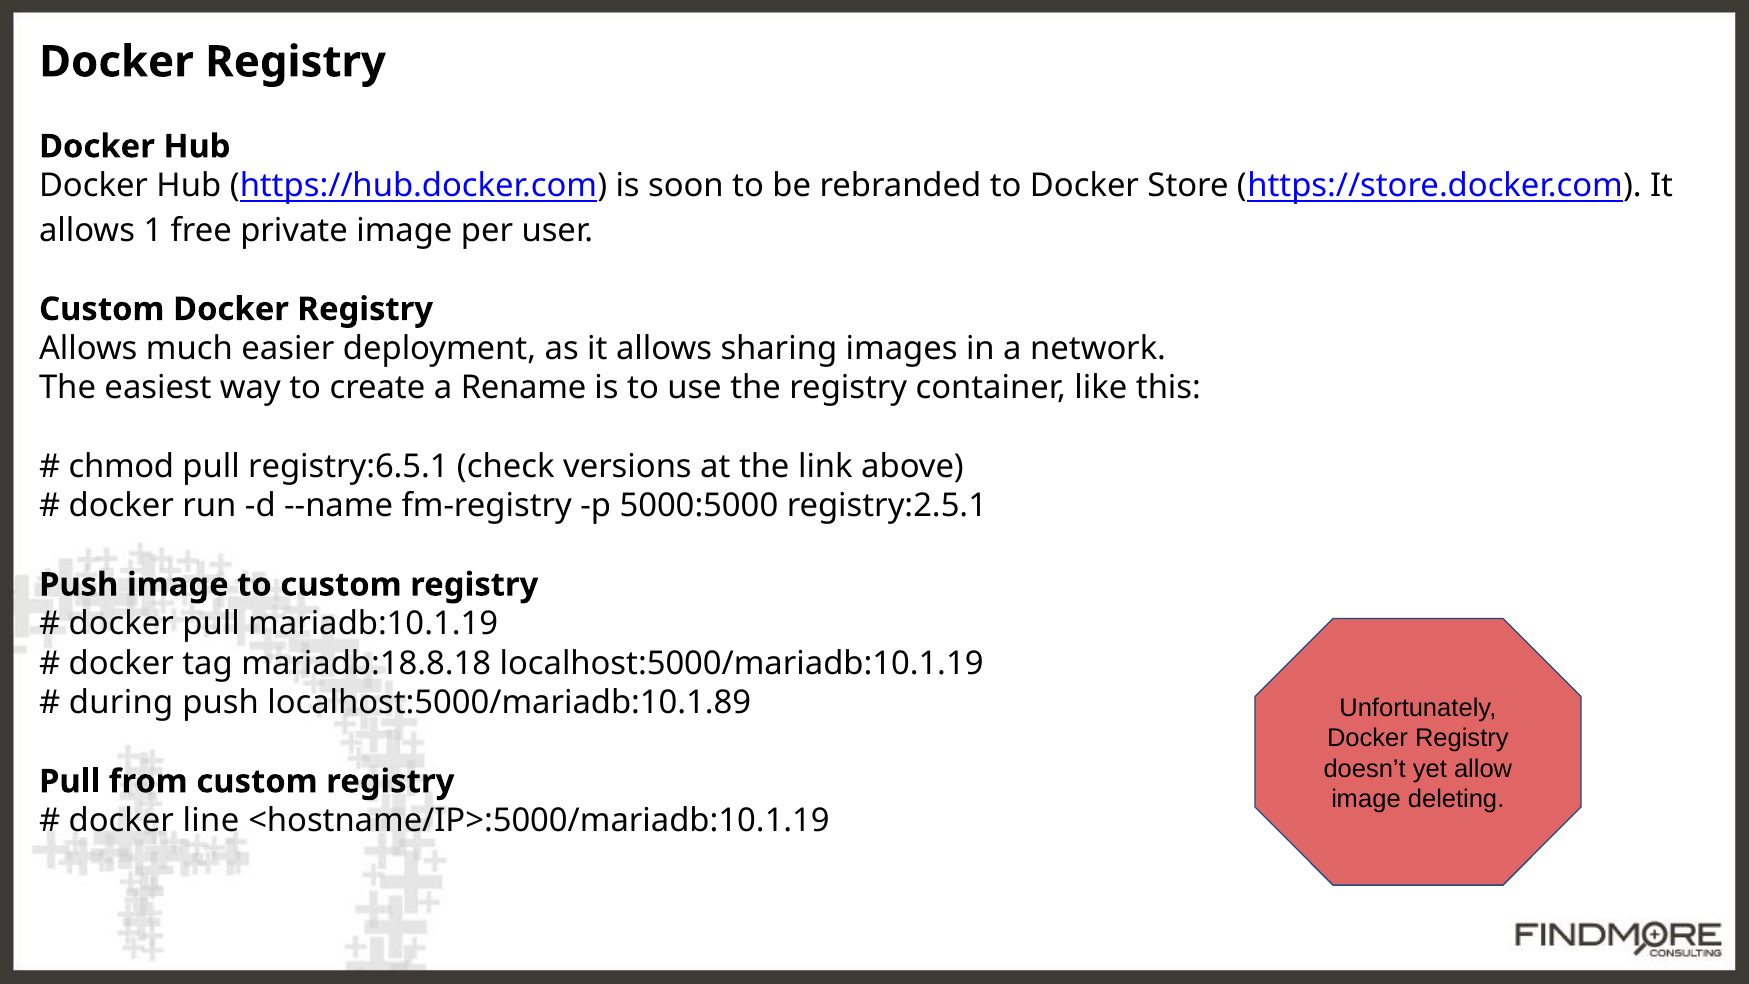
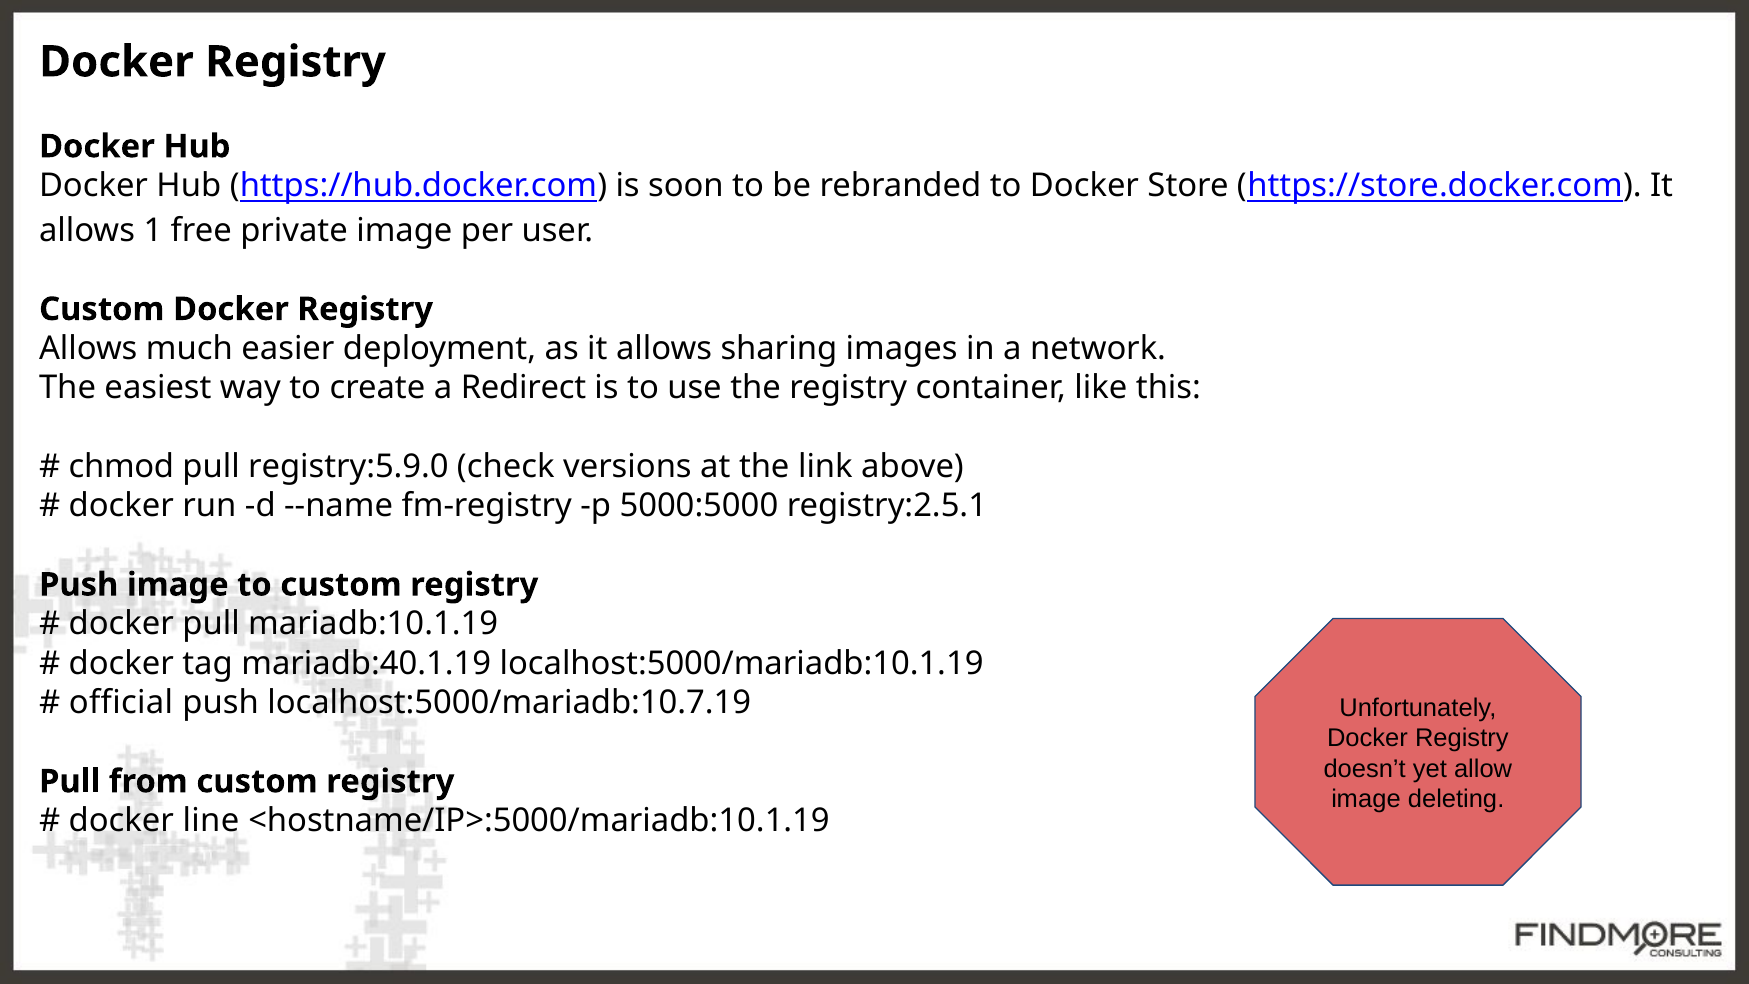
Rename: Rename -> Redirect (524, 388)
registry:6.5.1: registry:6.5.1 -> registry:5.9.0 (348, 467)
mariadb:18.8.18: mariadb:18.8.18 -> mariadb:40.1.19 (366, 663)
during: during -> official (121, 703)
localhost:5000/mariadb:10.1.89: localhost:5000/mariadb:10.1.89 -> localhost:5000/mariadb:10.7.19 (509, 703)
